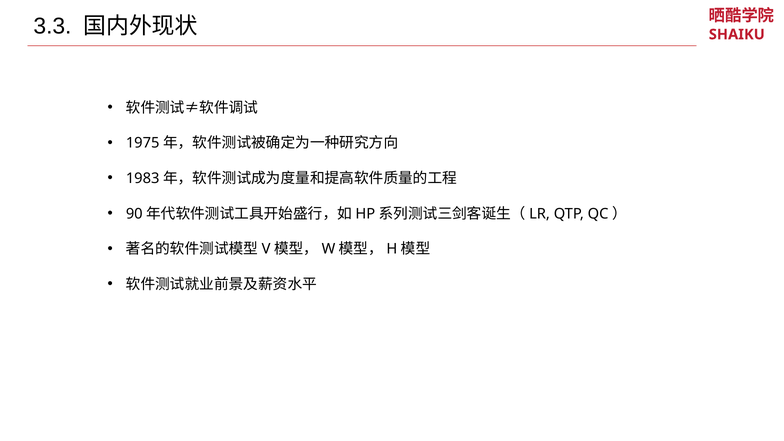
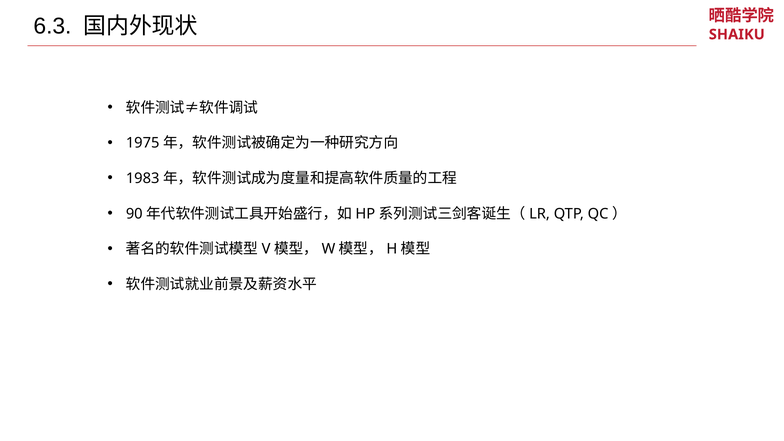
3.3: 3.3 -> 6.3 (52, 26)
